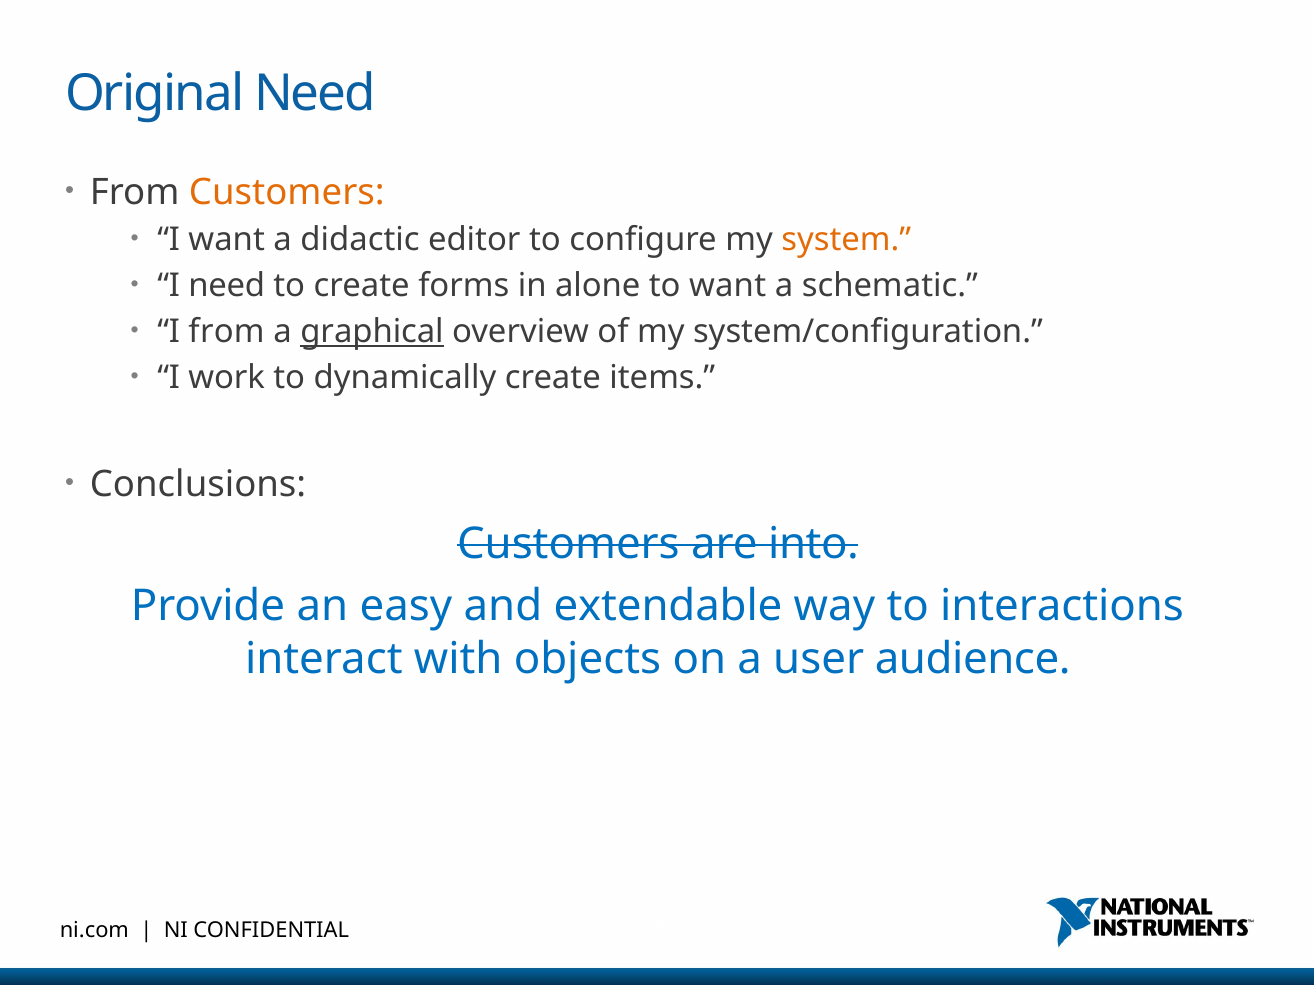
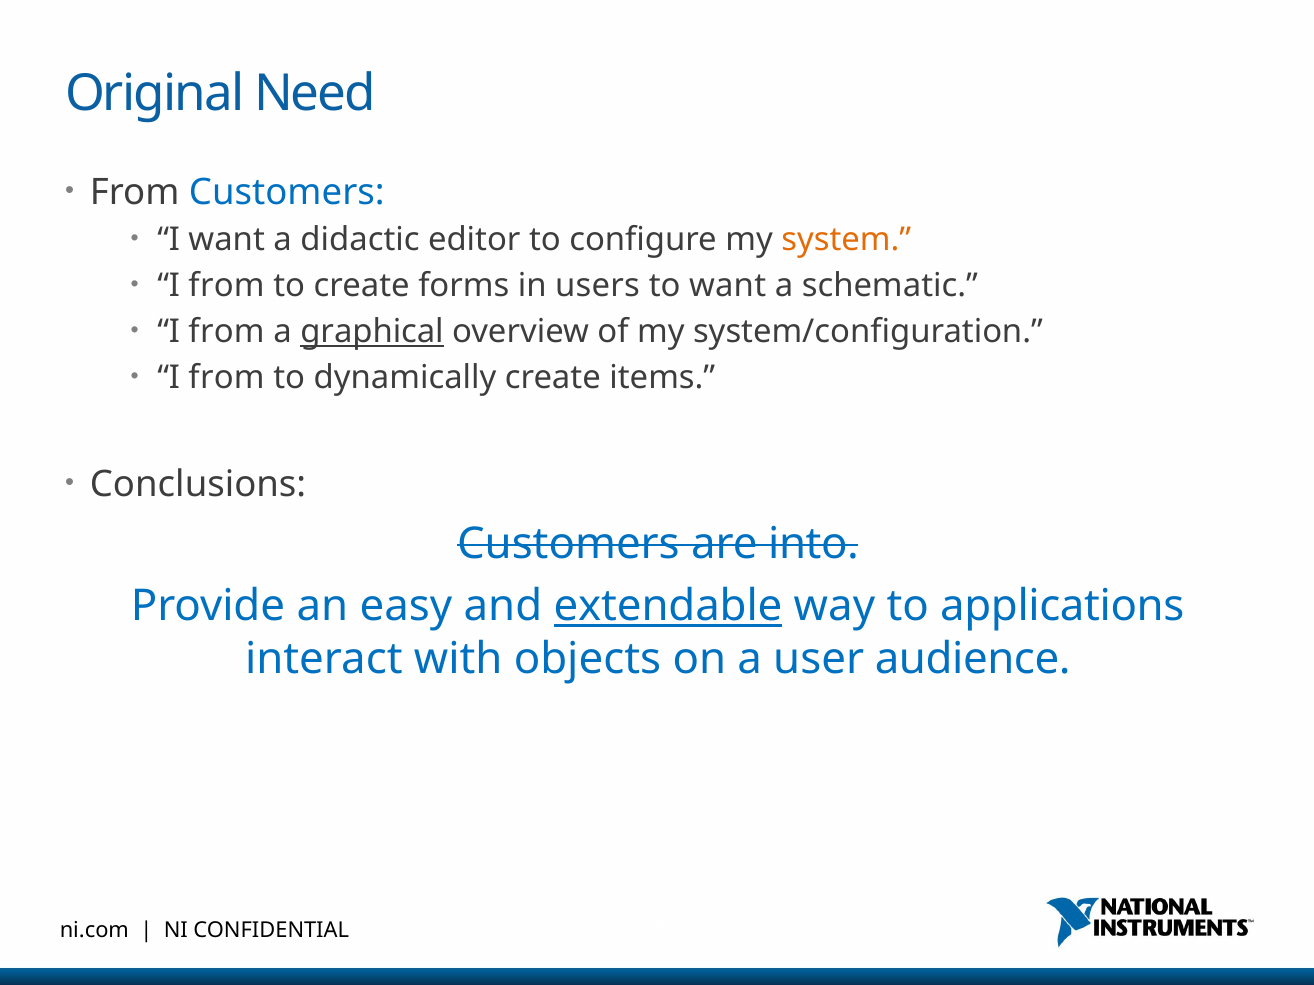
Customers colour: orange -> blue (287, 192)
need: need -> from (227, 286)
alone: alone -> users (598, 286)
work: work -> from (227, 378)
extendable underline: none -> present (668, 607)
interactions: interactions -> applications (1062, 607)
